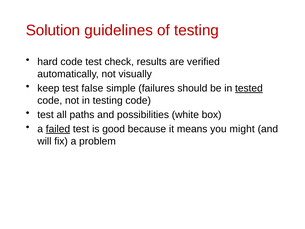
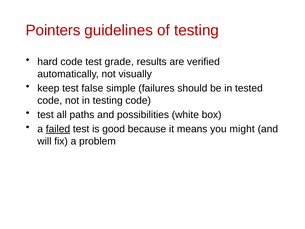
Solution: Solution -> Pointers (53, 30)
check: check -> grade (119, 62)
tested underline: present -> none (249, 88)
